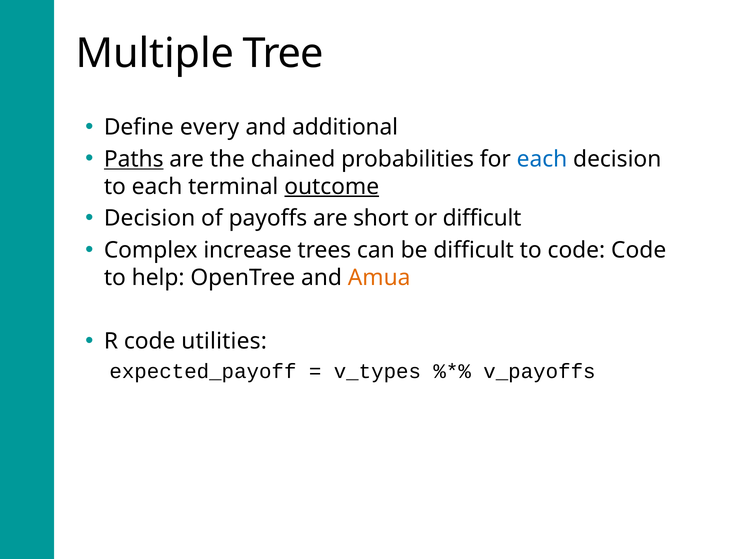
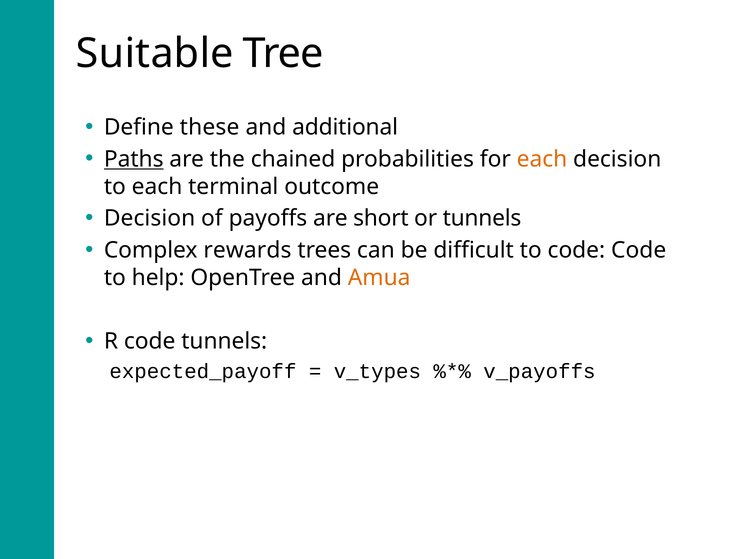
Multiple: Multiple -> Suitable (155, 54)
every: every -> these (210, 127)
each colour: blue -> orange (542, 159)
outcome underline: present -> none (332, 187)
or difficult: difficult -> tunnels (482, 219)
increase: increase -> rewards (247, 250)
code utilities: utilities -> tunnels (224, 342)
